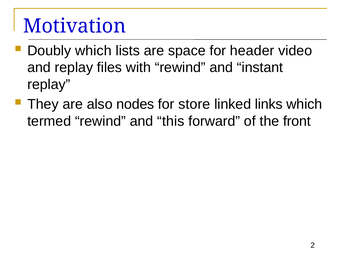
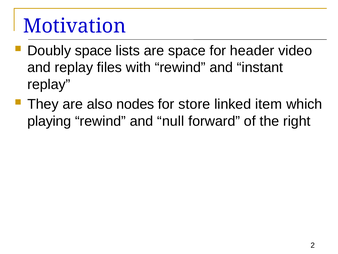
Doubly which: which -> space (93, 51)
links: links -> item (269, 104)
termed: termed -> playing (49, 121)
this: this -> null (171, 121)
front: front -> right (297, 121)
